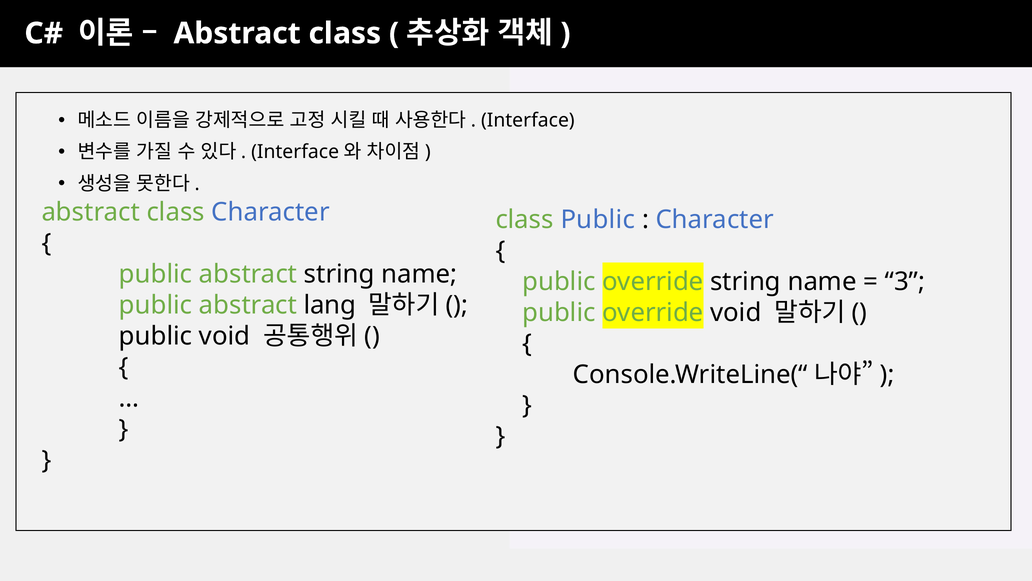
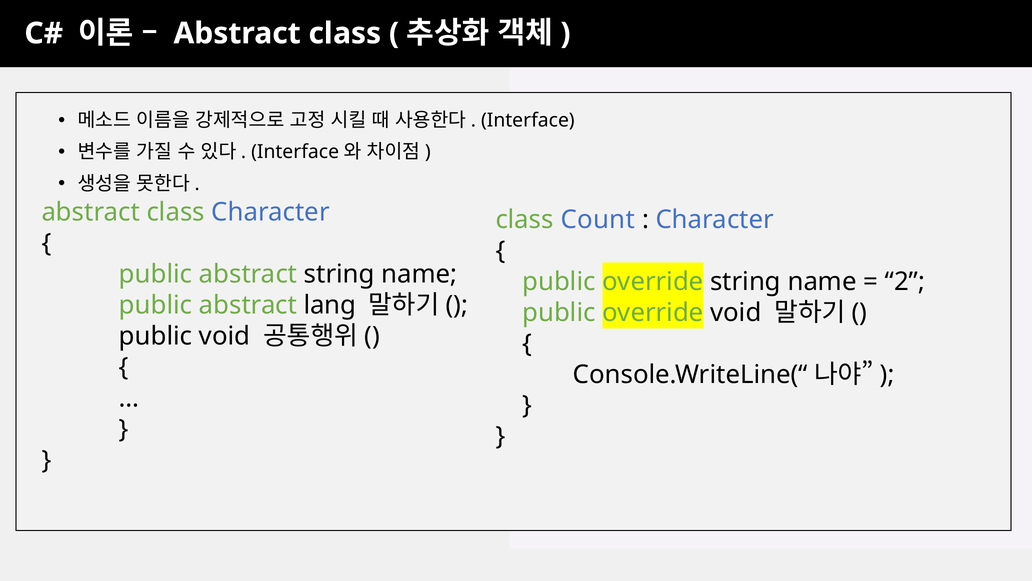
class Public: Public -> Count (598, 219)
3: 3 -> 2 (905, 281)
